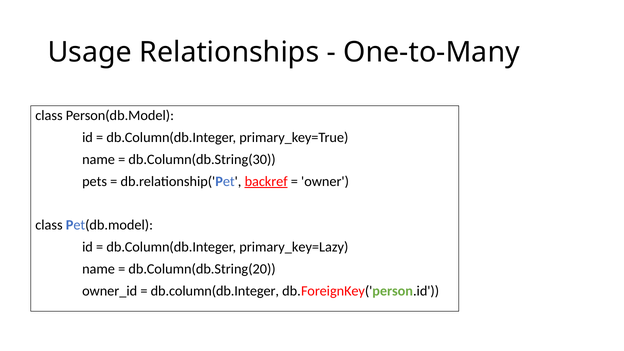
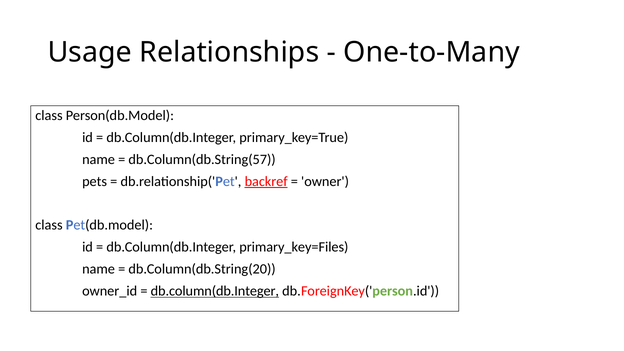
db.Column(db.String(30: db.Column(db.String(30 -> db.Column(db.String(57 (202, 159)
primary_key=Lazy: primary_key=Lazy -> primary_key=Files (294, 247)
db.column(db.Integer underline: none -> present (215, 291)
